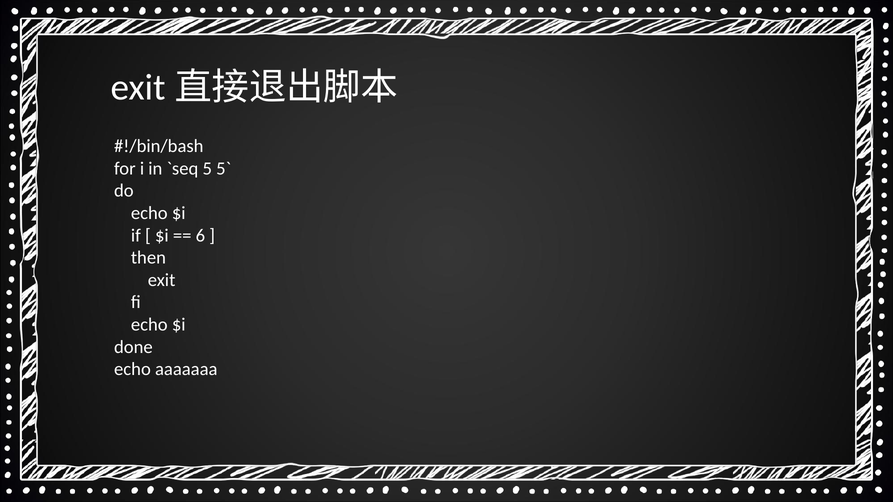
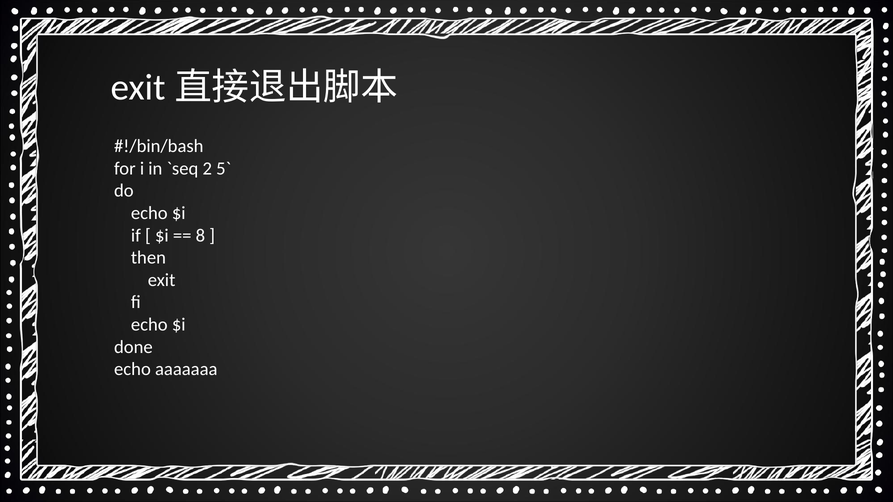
5: 5 -> 2 (207, 169)
6: 6 -> 8 (200, 236)
